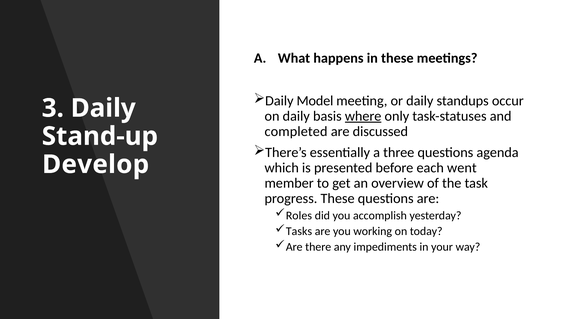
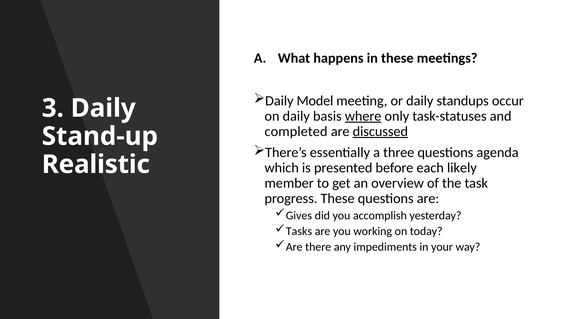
discussed underline: none -> present (380, 132)
Develop: Develop -> Realistic (96, 165)
went: went -> likely (462, 168)
Roles: Roles -> Gives (299, 216)
